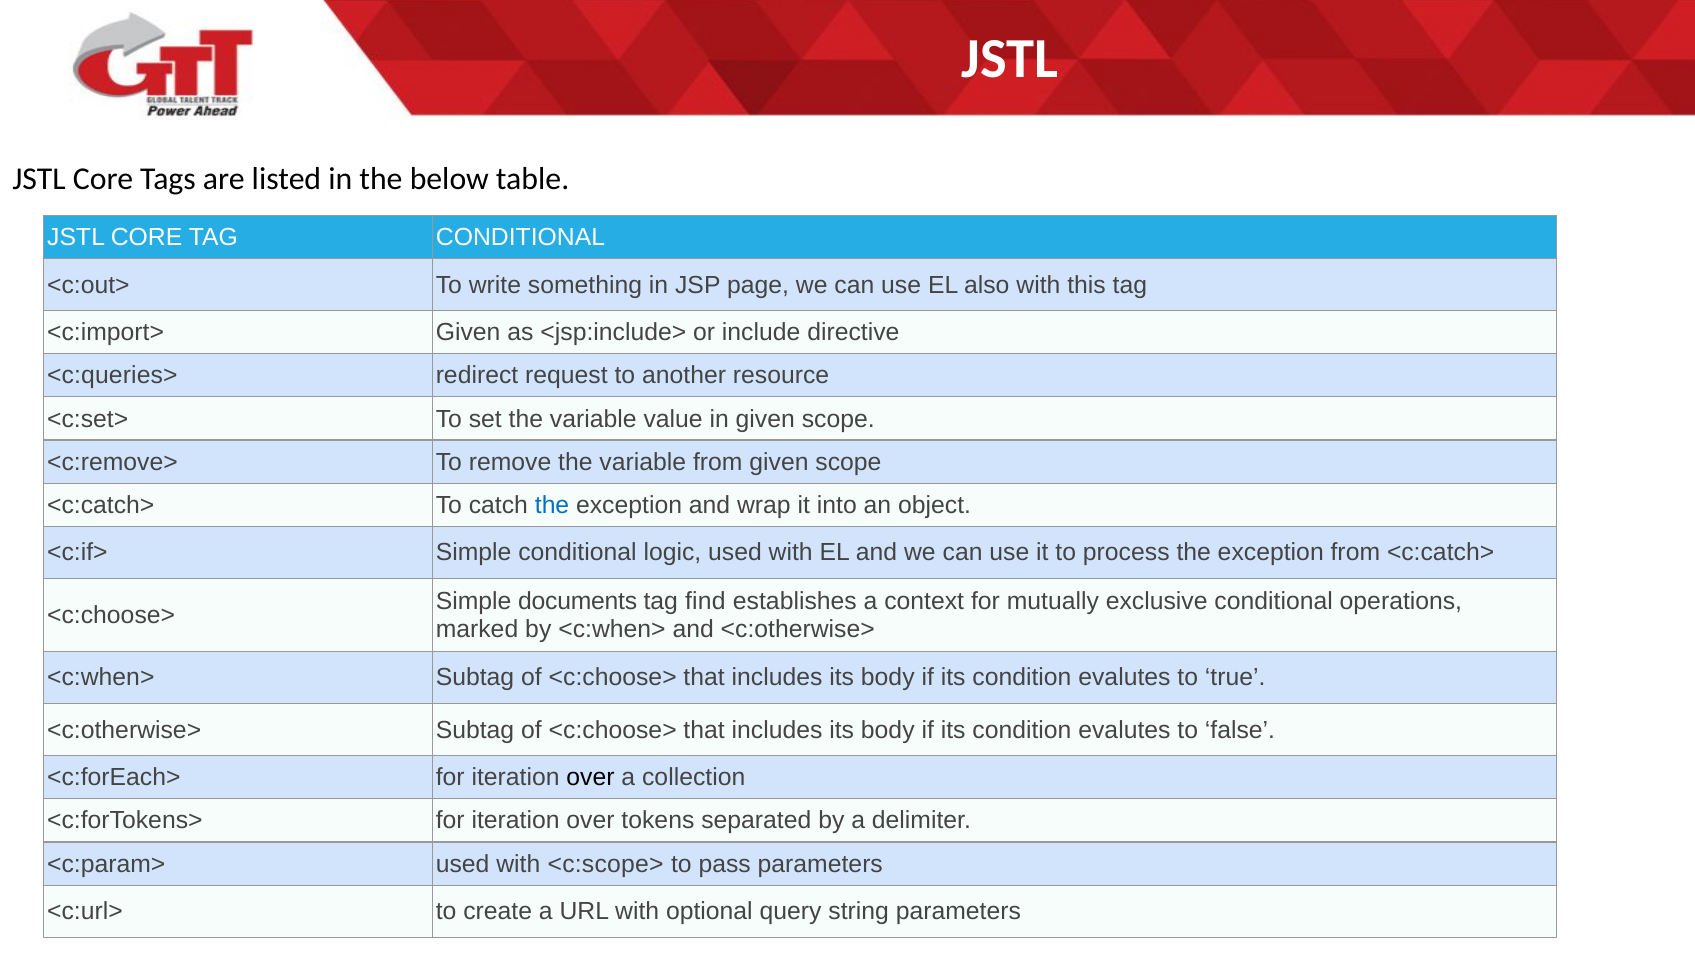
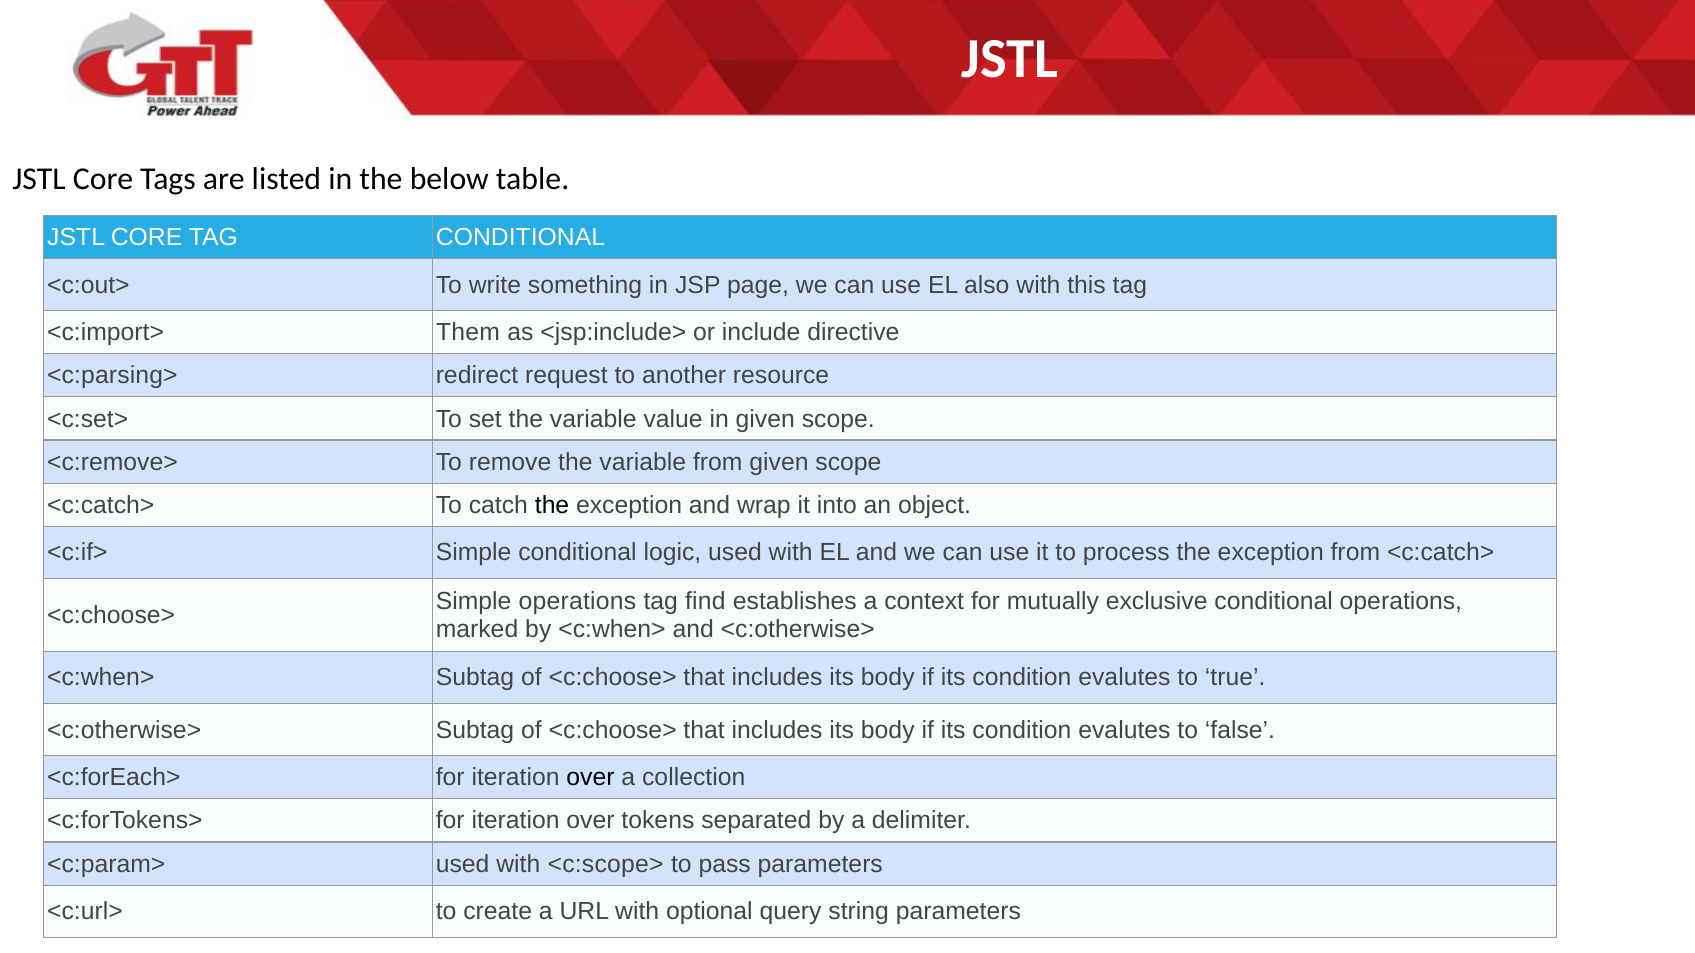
<c:import> Given: Given -> Them (468, 333)
<c:queries>: <c:queries> -> <c:parsing> (112, 376)
the colour: blue -> black (552, 505)
Simple documents: documents -> operations (577, 602)
